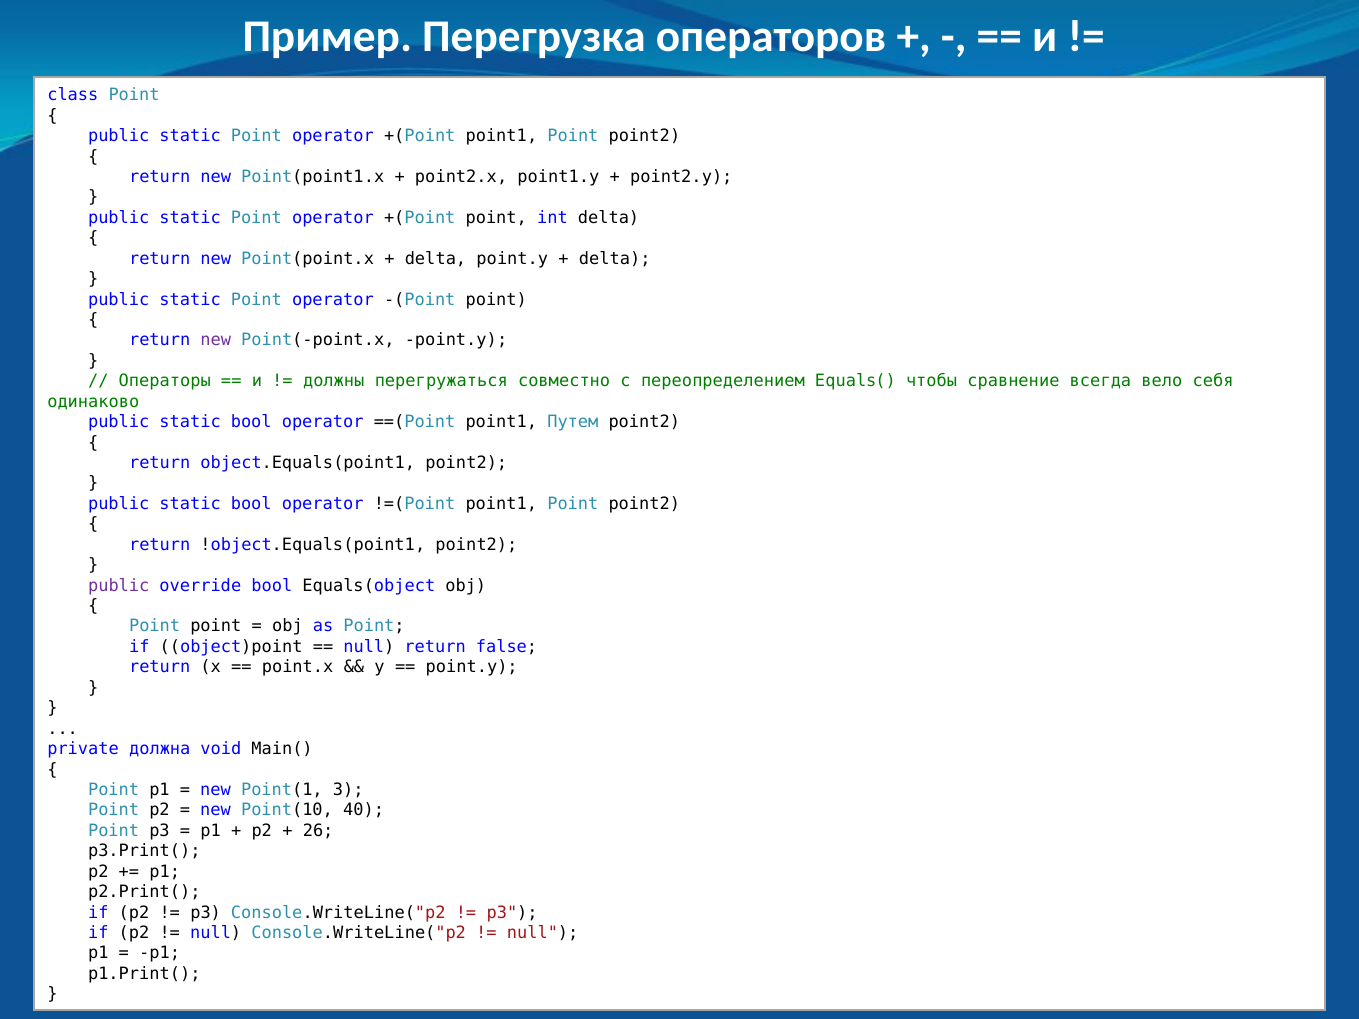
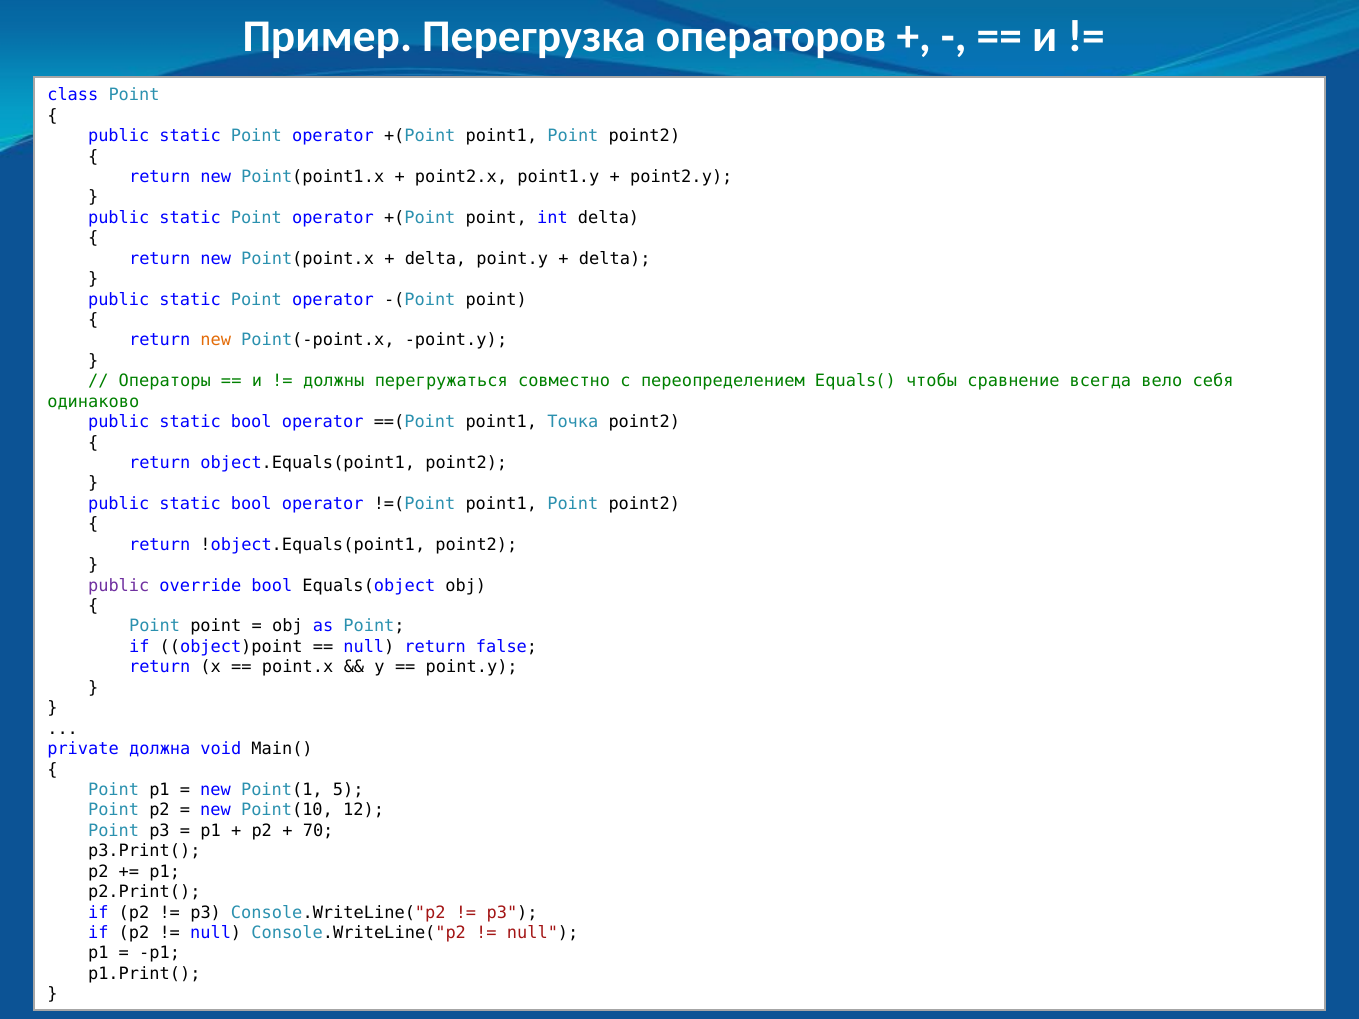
new colour: purple -> orange (216, 340)
Путем: Путем -> Точка (573, 422)
3: 3 -> 5 (348, 790)
40: 40 -> 12 (364, 810)
26: 26 -> 70 (318, 831)
